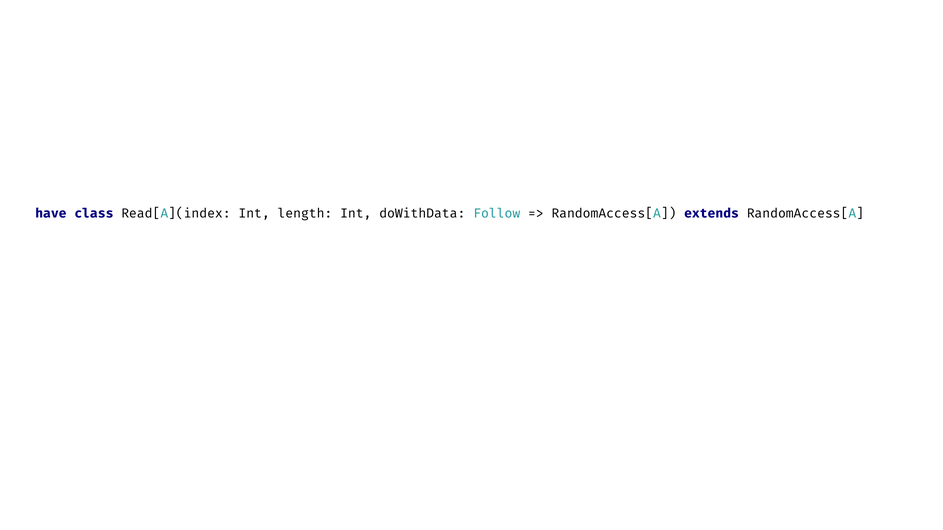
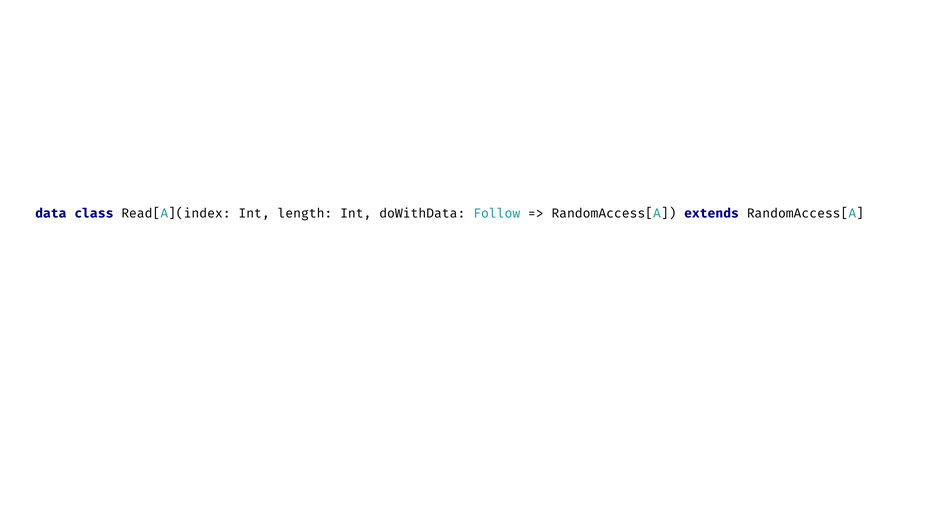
have: have -> data (51, 214)
